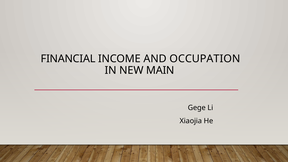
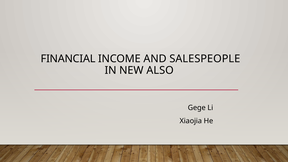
OCCUPATION: OCCUPATION -> SALESPEOPLE (205, 59)
MAIN: MAIN -> ALSO (160, 70)
